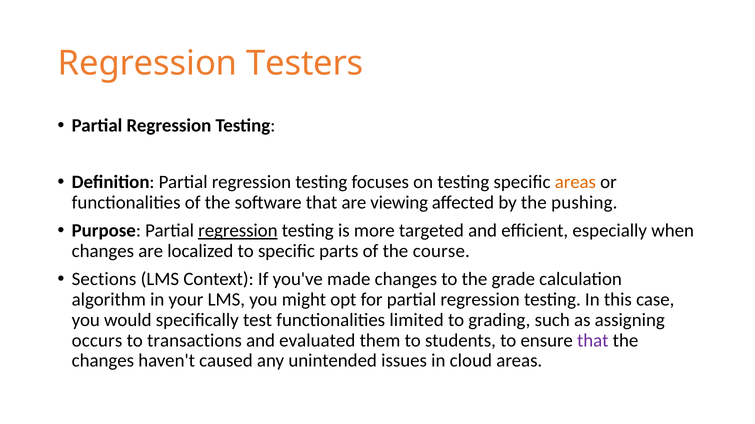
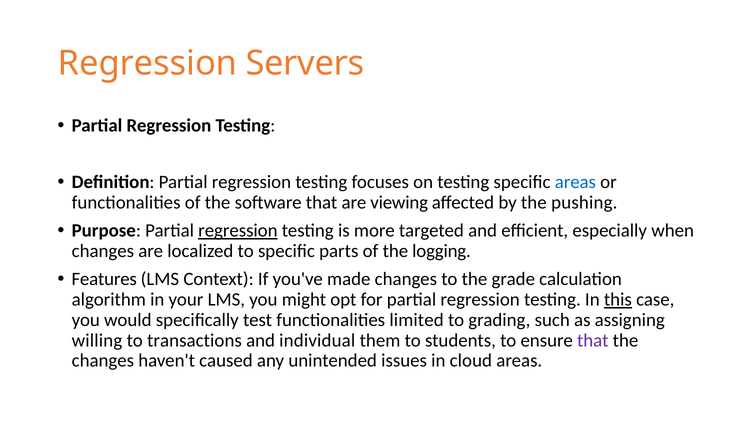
Testers: Testers -> Servers (305, 63)
areas colour: orange -> blue (575, 182)
course: course -> logging (442, 251)
Sections: Sections -> Features (104, 280)
this underline: none -> present (618, 300)
occurs: occurs -> willing (97, 341)
evaluated: evaluated -> individual (317, 341)
